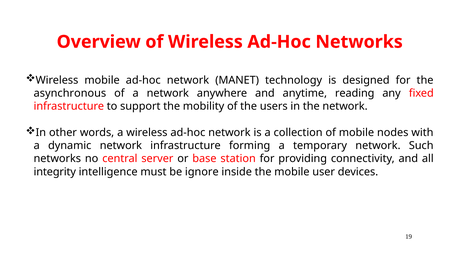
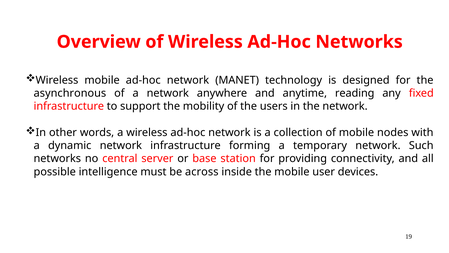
integrity: integrity -> possible (55, 171)
ignore: ignore -> across (202, 171)
